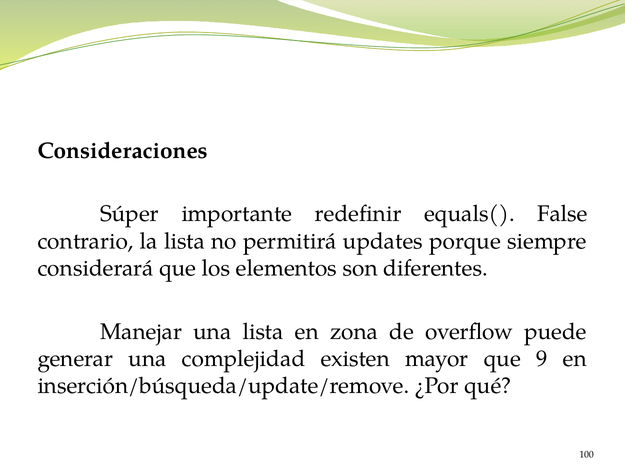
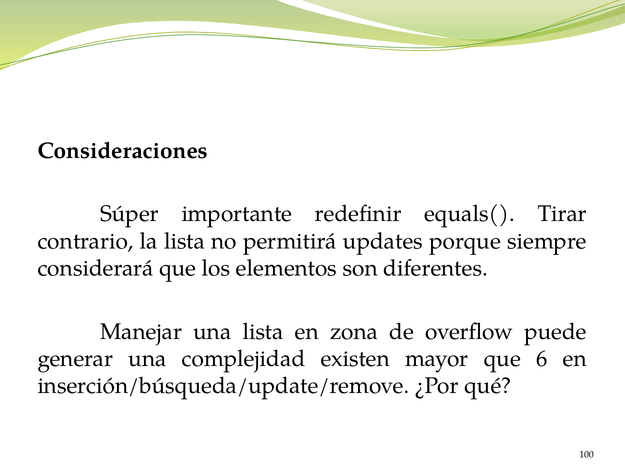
False: False -> Tirar (562, 214)
9: 9 -> 6 (542, 359)
